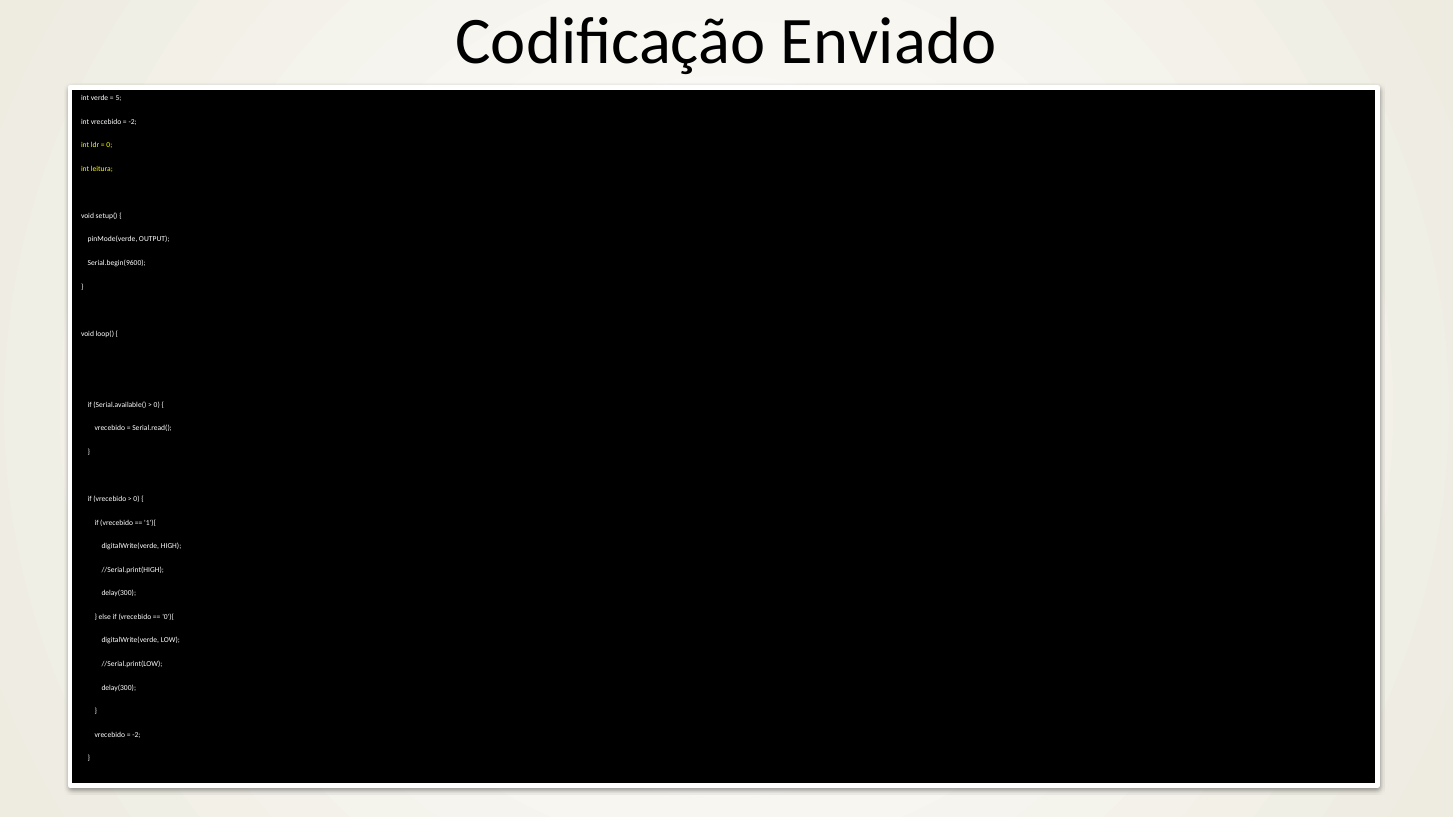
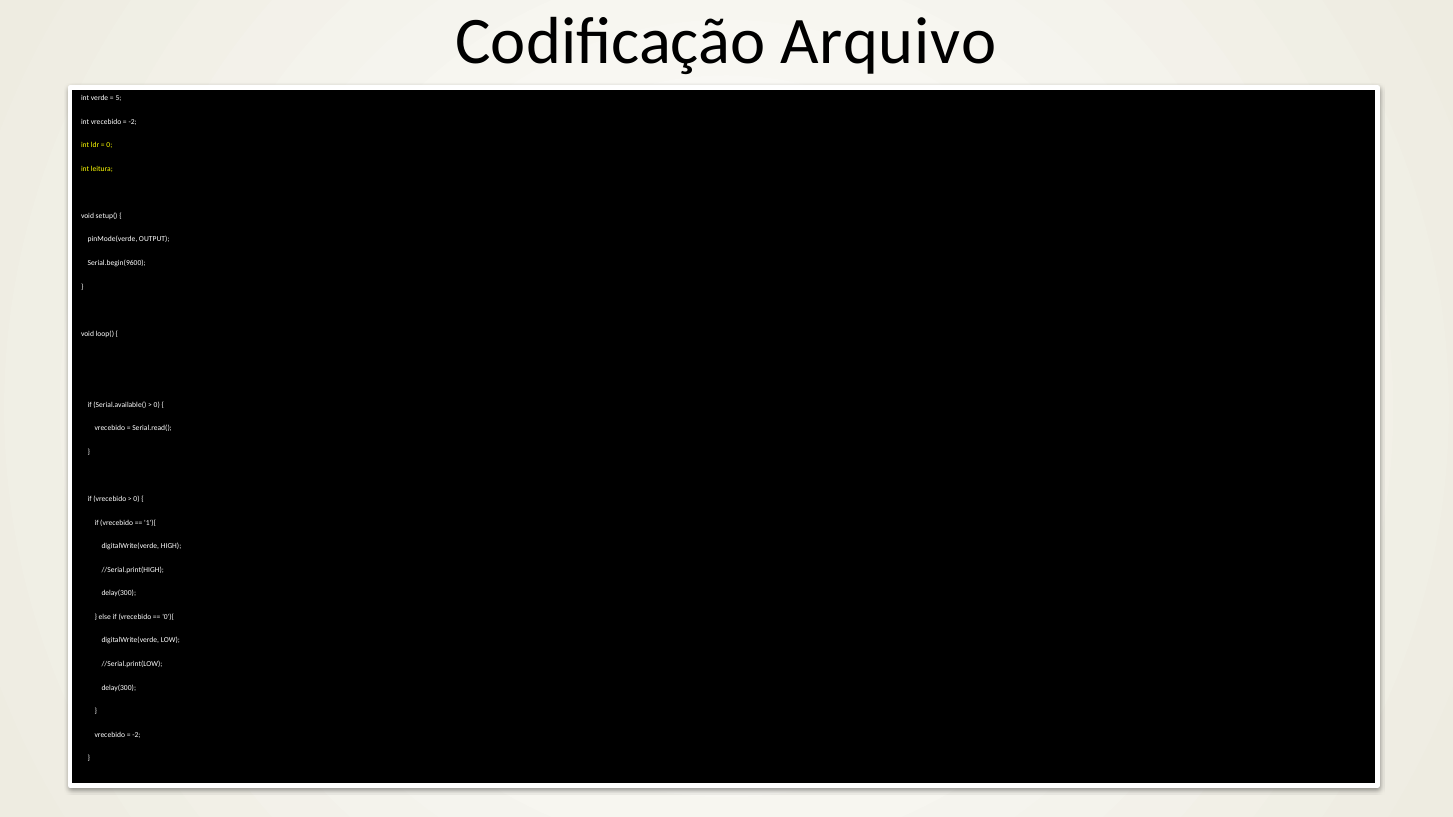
Enviado: Enviado -> Arquivo (888, 41)
